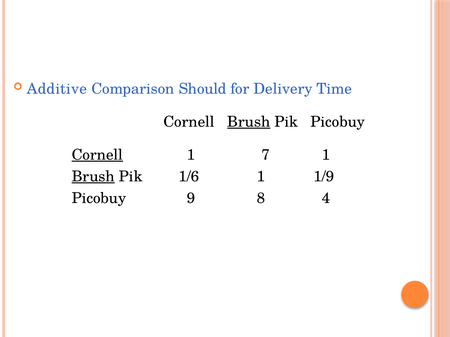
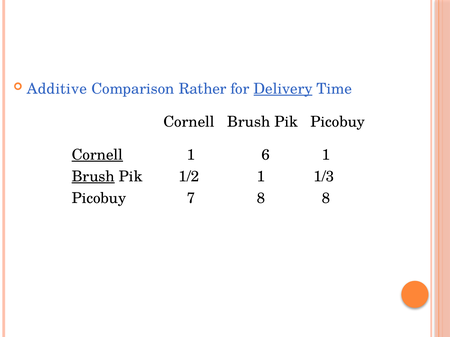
Should: Should -> Rather (203, 89)
Delivery underline: none -> present (283, 89)
Brush underline: present -> none (249, 122)
7: 7 -> 6 (266, 155)
1/6: 1/6 -> 1/2 (189, 177)
1/9: 1/9 -> 1/3 (324, 177)
9: 9 -> 7 (191, 199)
8 4: 4 -> 8 (326, 199)
